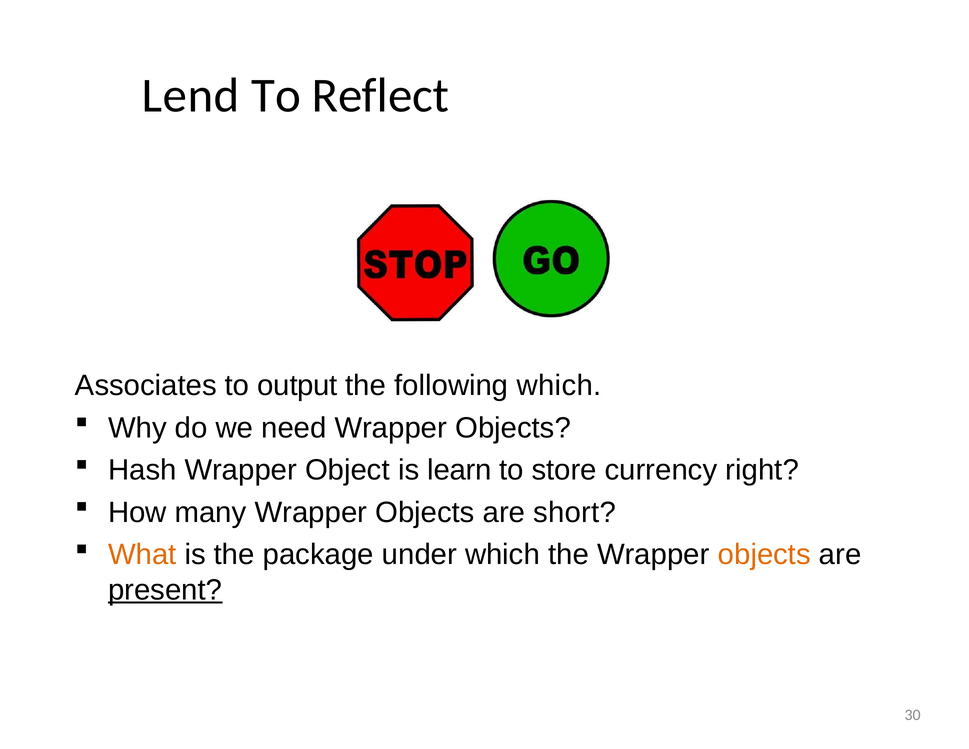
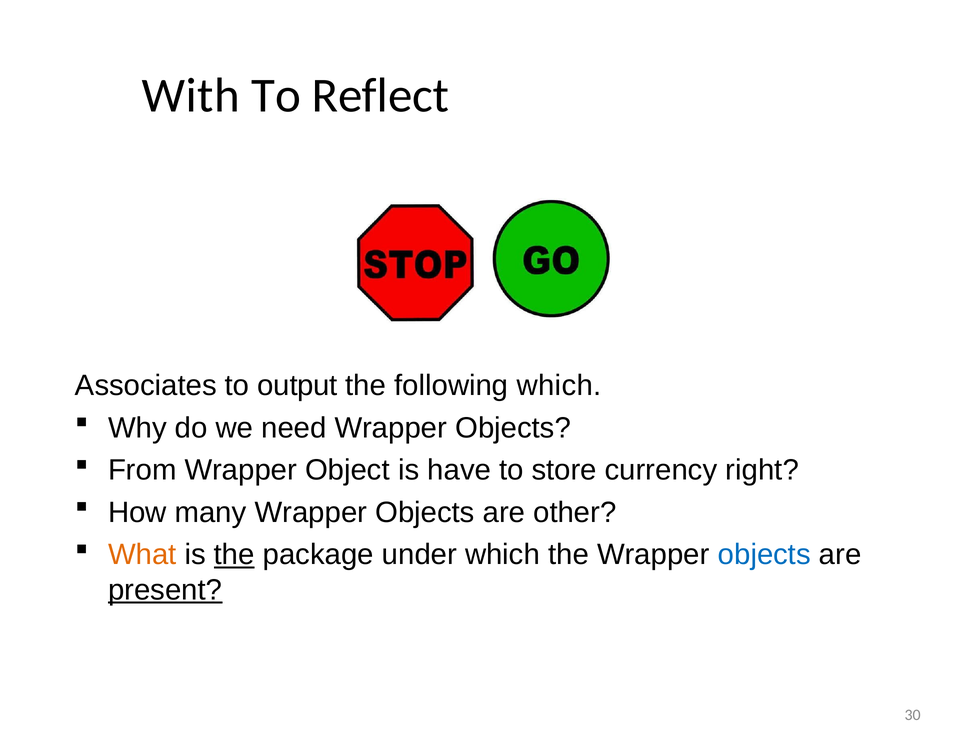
Lend: Lend -> With (191, 96)
Hash: Hash -> From (142, 470)
learn: learn -> have (459, 470)
short: short -> other (575, 512)
the underline: none -> present (234, 555)
objects colour: orange -> blue (764, 555)
